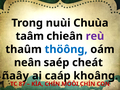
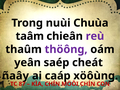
thöông colour: blue -> purple (66, 49)
neân: neân -> yeân (28, 63)
khoâng: khoâng -> xöôùng (96, 76)
